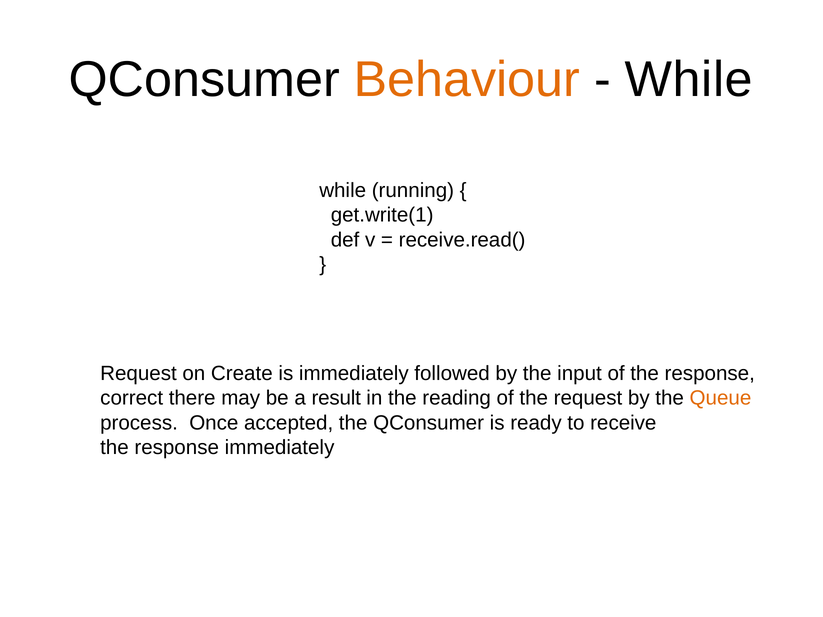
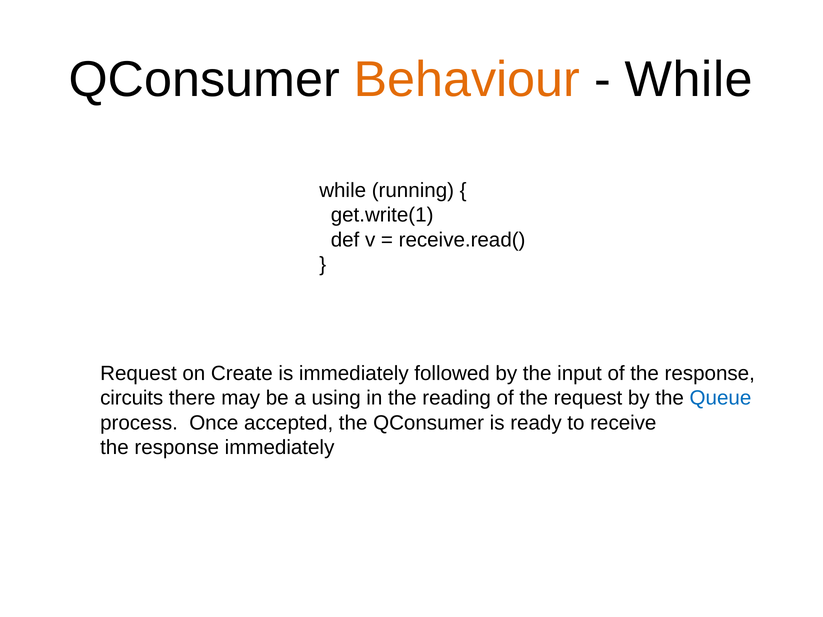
correct: correct -> circuits (132, 398)
result: result -> using (336, 398)
Queue colour: orange -> blue (720, 398)
